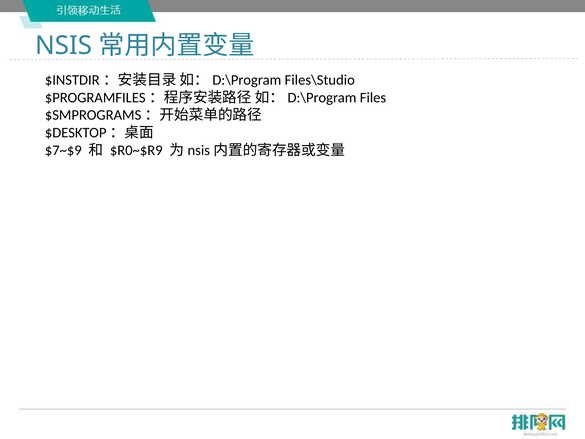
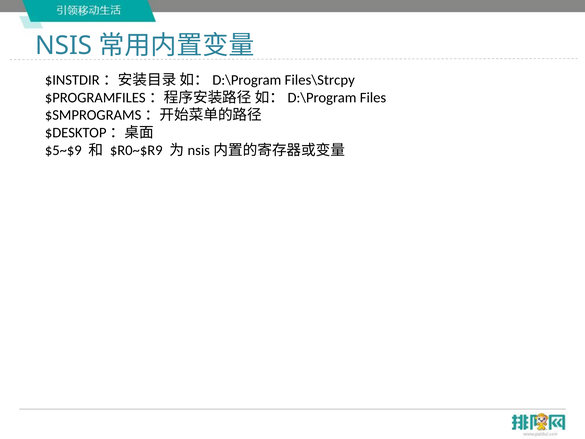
Files\Studio: Files\Studio -> Files\Strcpy (320, 80)
$7~$9: $7~$9 -> $5~$9 (63, 150)
